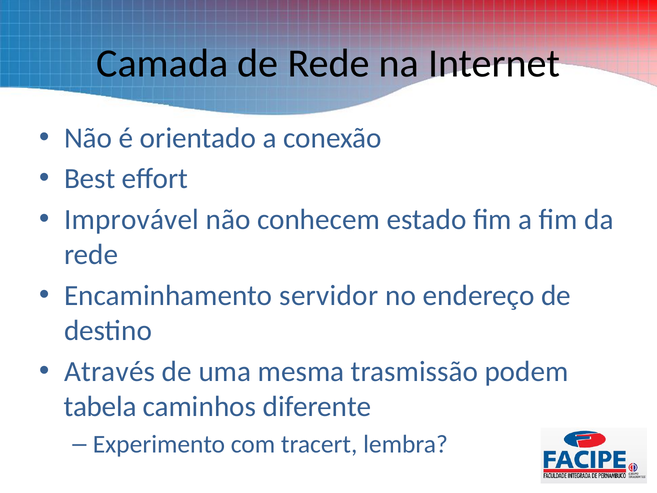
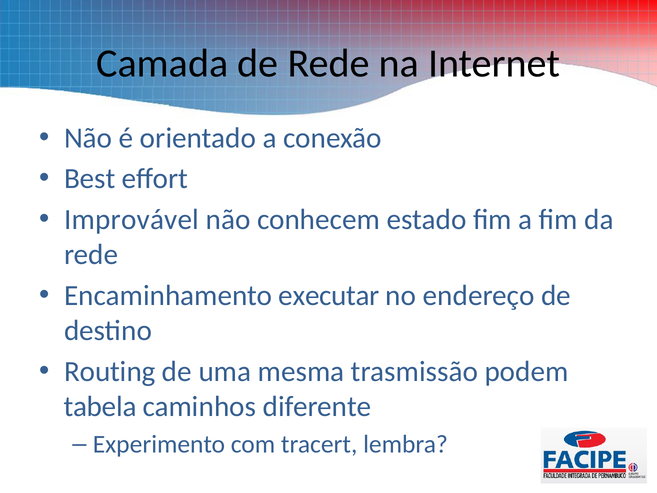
servidor: servidor -> executar (329, 296)
Através: Através -> Routing (110, 372)
